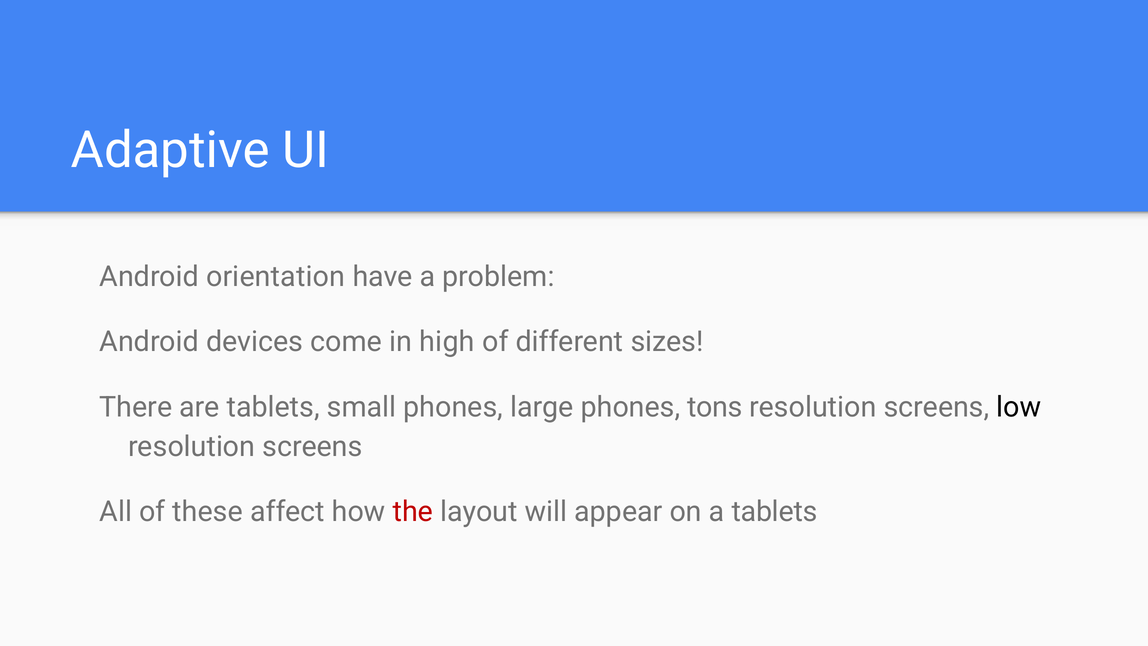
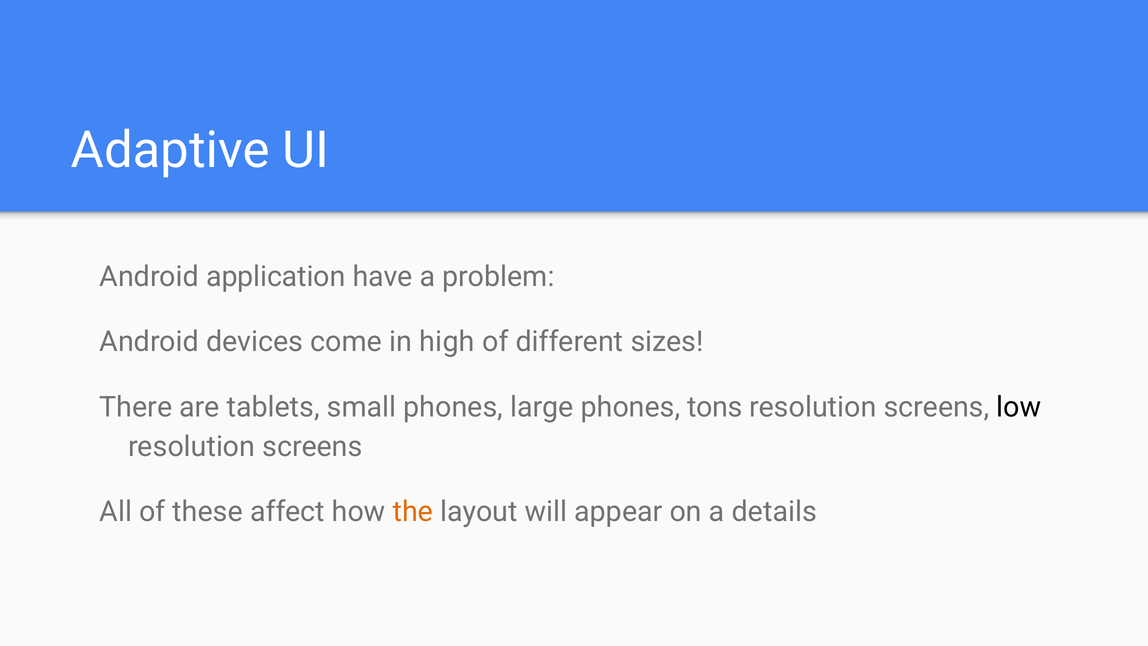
orientation: orientation -> application (276, 277)
the colour: red -> orange (413, 512)
a tablets: tablets -> details (774, 512)
